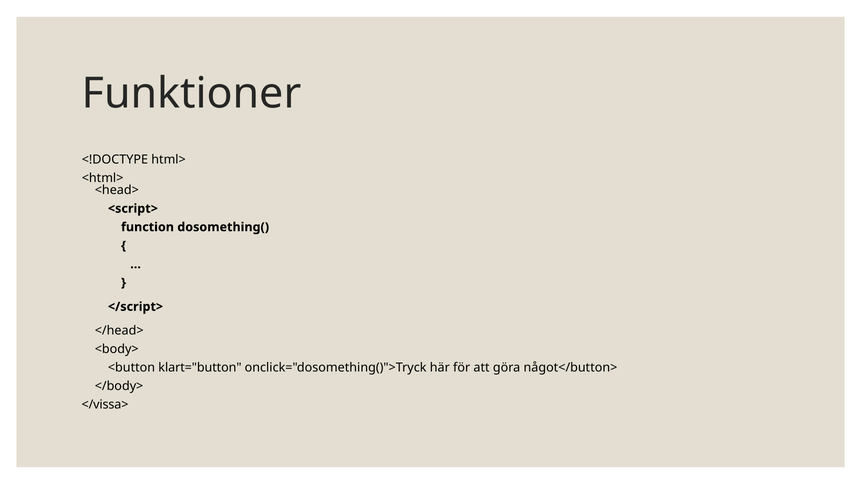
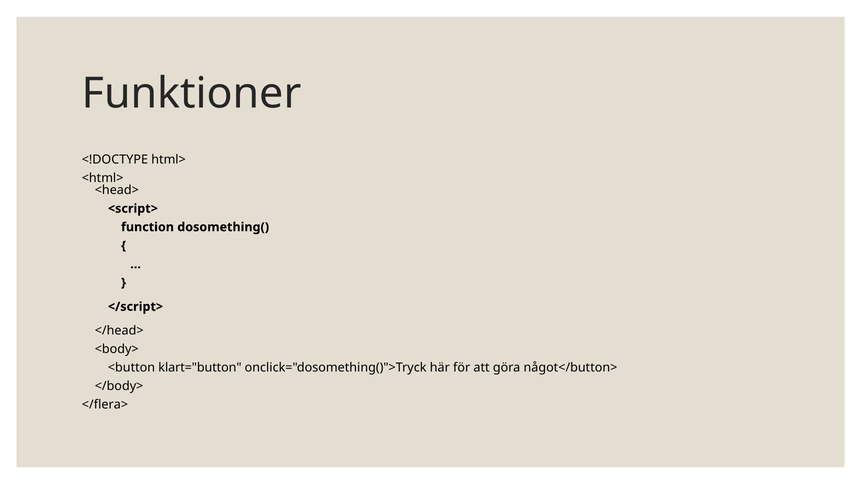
</vissa>: </vissa> -> </flera> (105, 405)
